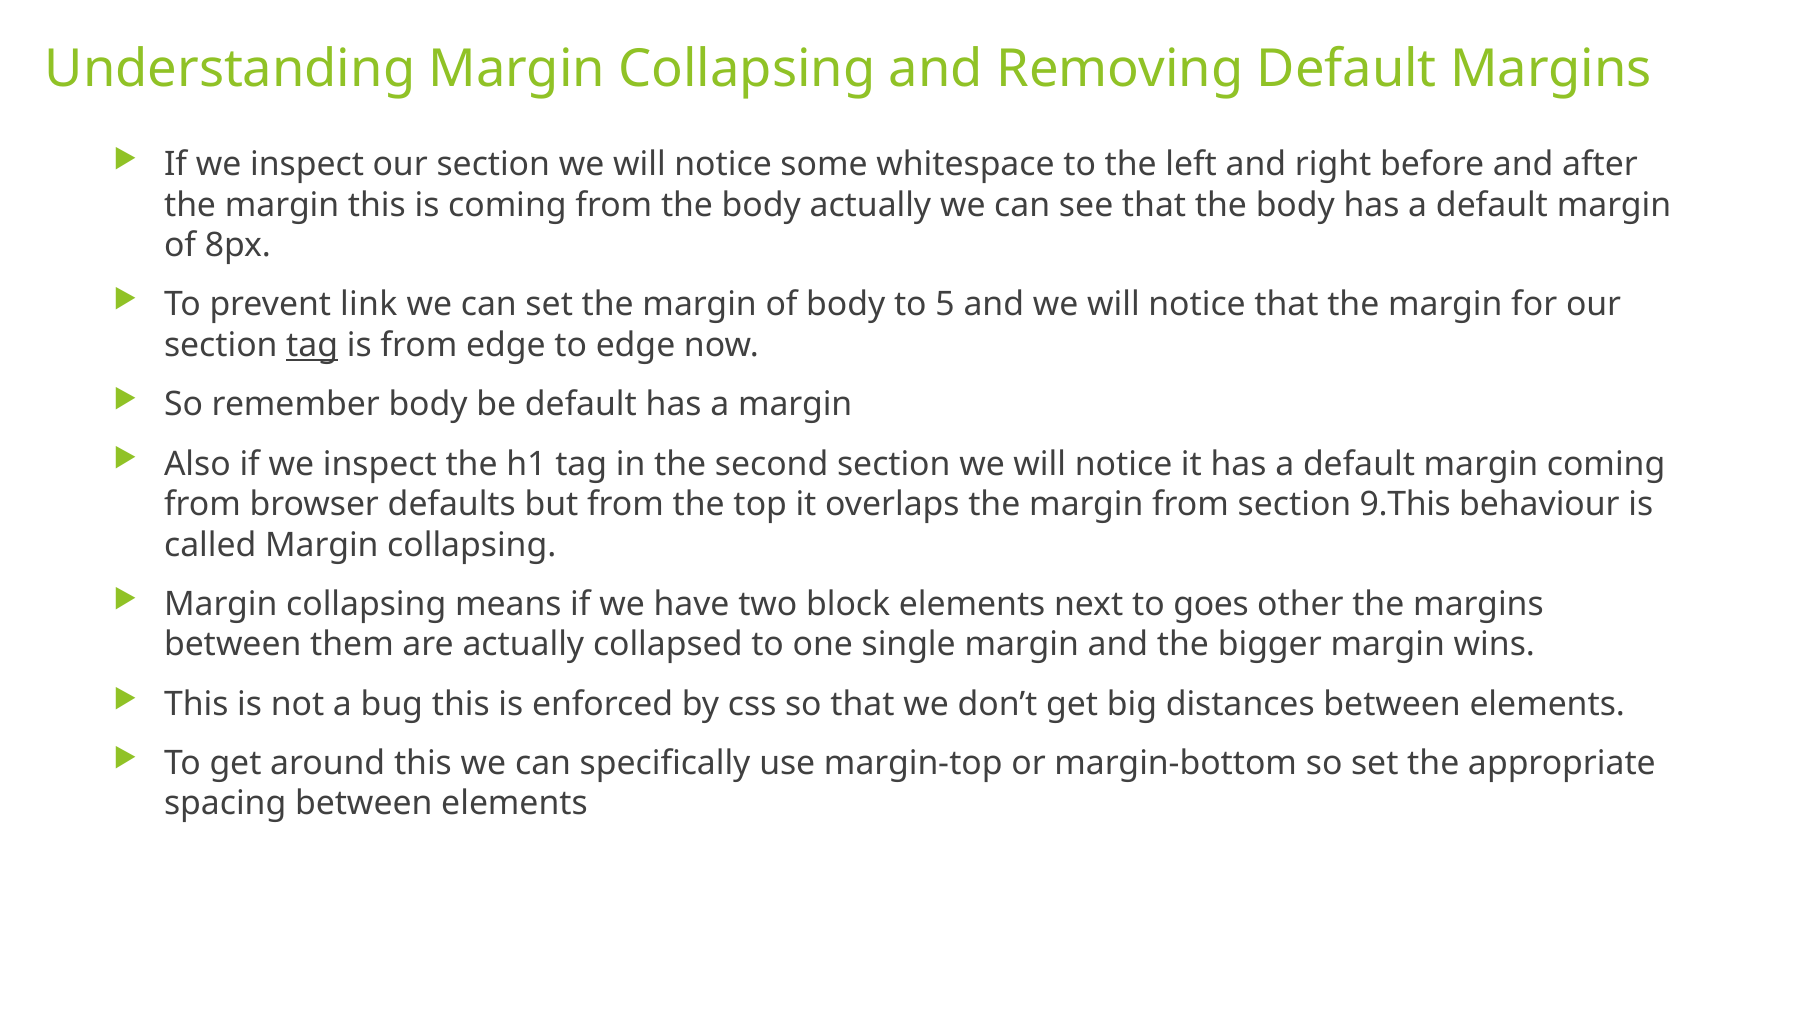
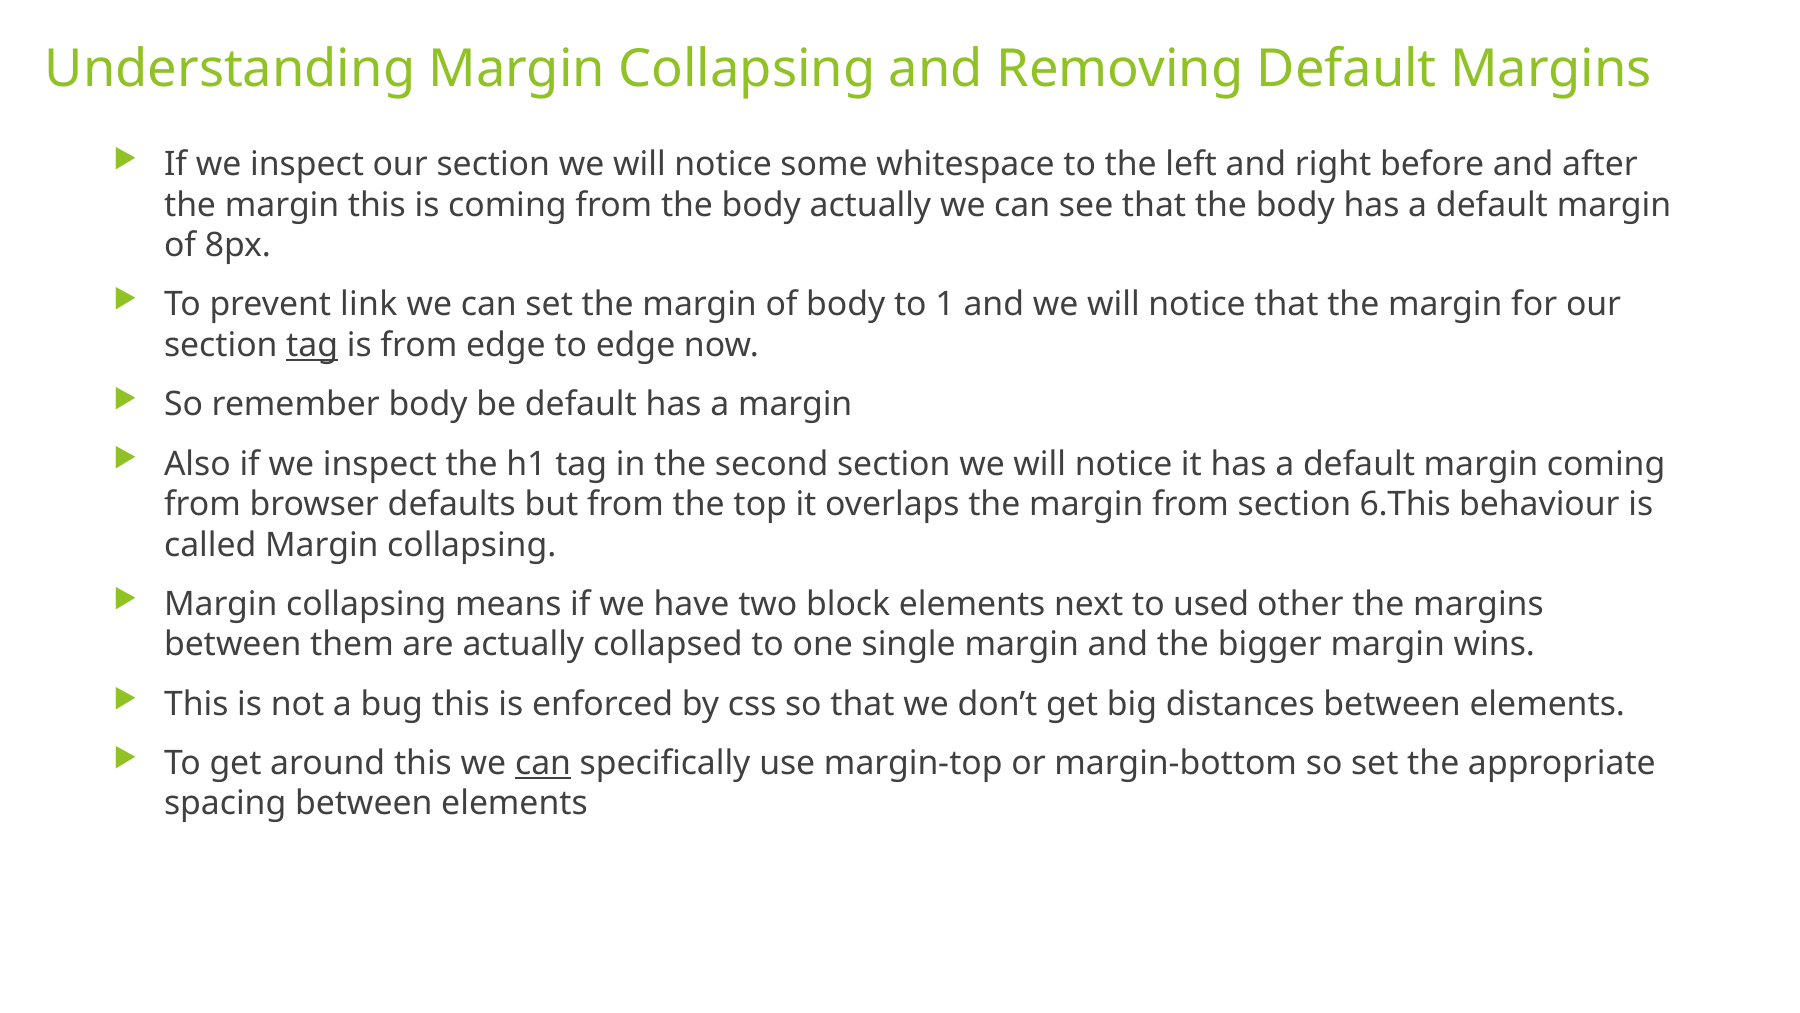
5: 5 -> 1 (945, 305)
9.This: 9.This -> 6.This (1405, 504)
goes: goes -> used (1211, 604)
can underline: none -> present (543, 763)
